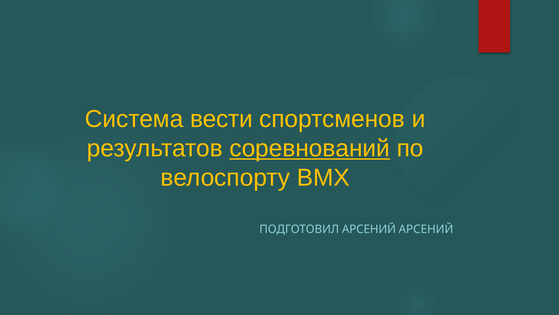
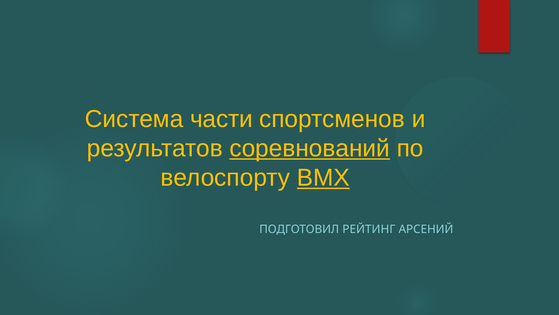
вести: вести -> части (221, 119)
BMX underline: none -> present (323, 178)
ПОДГОТОВИЛ АРСЕНИЙ: АРСЕНИЙ -> РЕЙТИНГ (369, 229)
